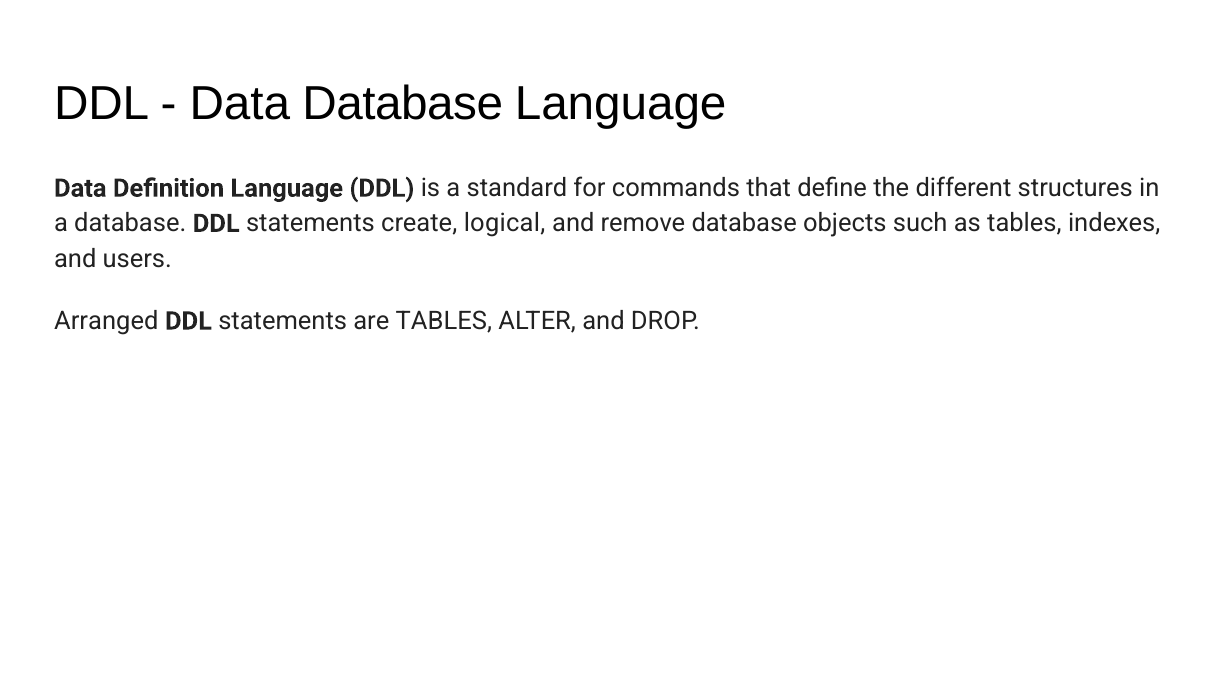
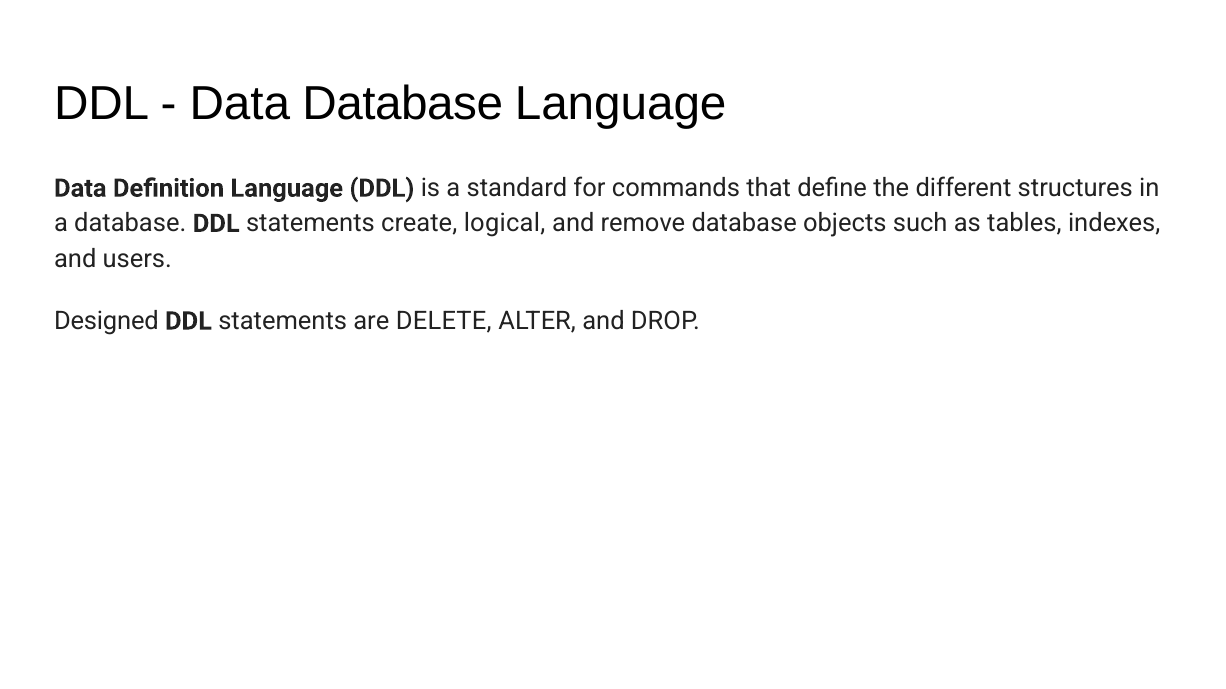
Arranged: Arranged -> Designed (106, 321)
are TABLES: TABLES -> DELETE (444, 321)
